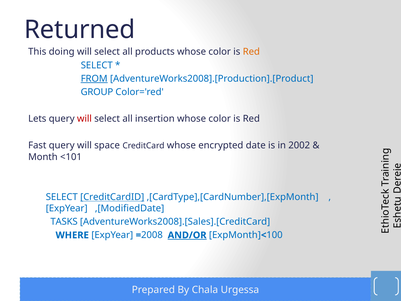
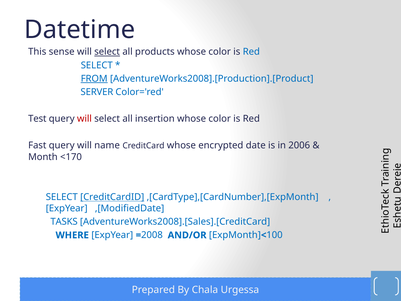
Returned: Returned -> Datetime (80, 30)
doing: doing -> sense (62, 52)
select underline: none -> present (107, 52)
Red colour: orange -> blue (251, 52)
GROUP: GROUP -> SERVER (97, 92)
Lets: Lets -> Test (37, 119)
space: space -> name (107, 145)
2002: 2002 -> 2006 (299, 145)
<101: <101 -> <170 (71, 157)
AND/OR underline: present -> none (187, 235)
